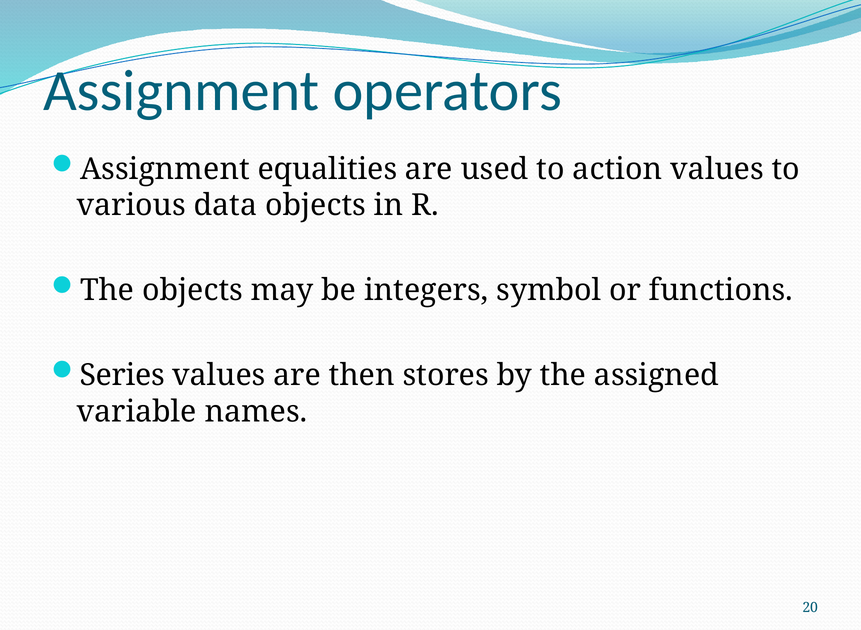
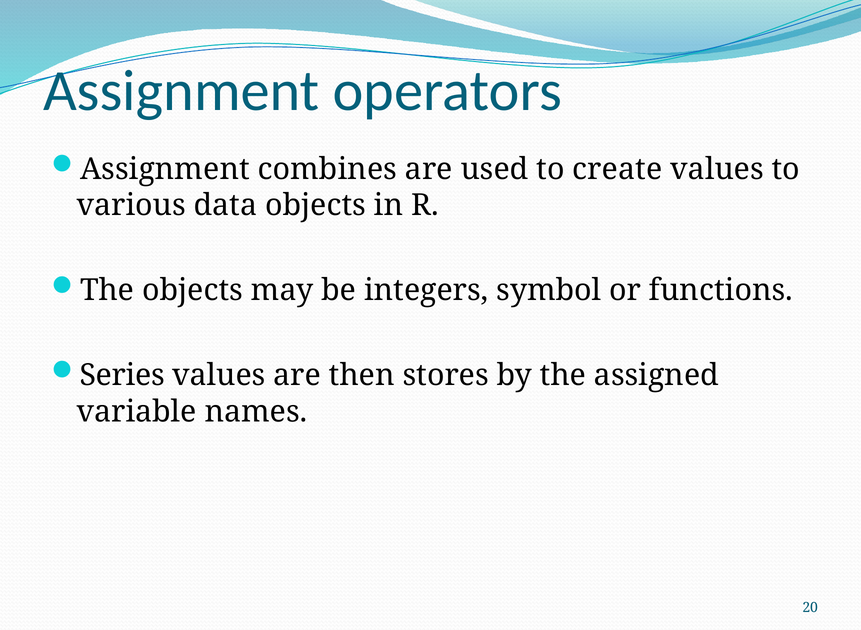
equalities: equalities -> combines (327, 169)
action: action -> create (617, 169)
